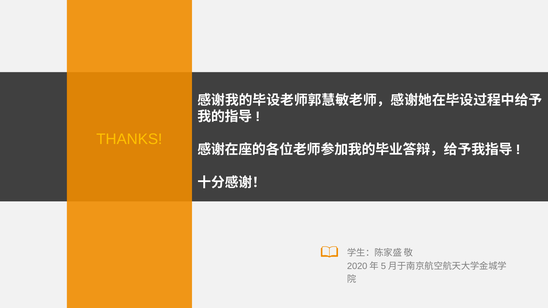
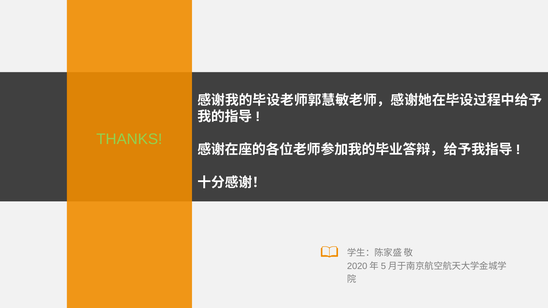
THANKS colour: yellow -> light green (129, 139)
